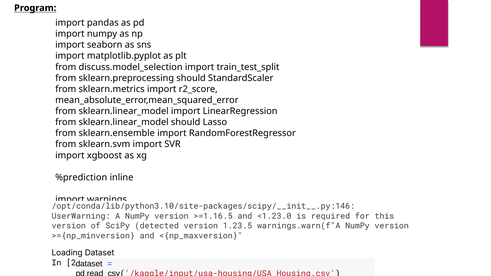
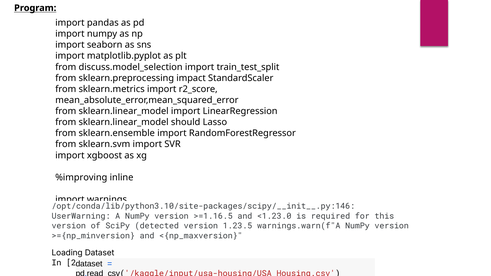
sklearn.preprocessing should: should -> impact (191, 78)
%prediction: %prediction -> %improving (81, 178)
